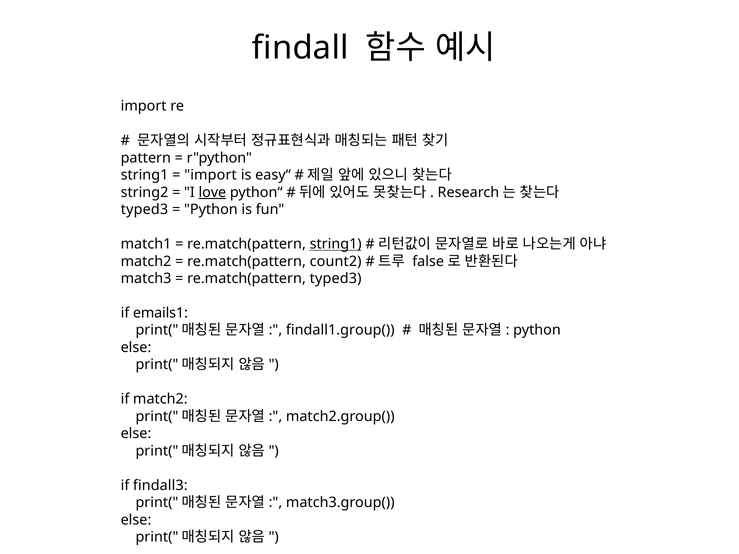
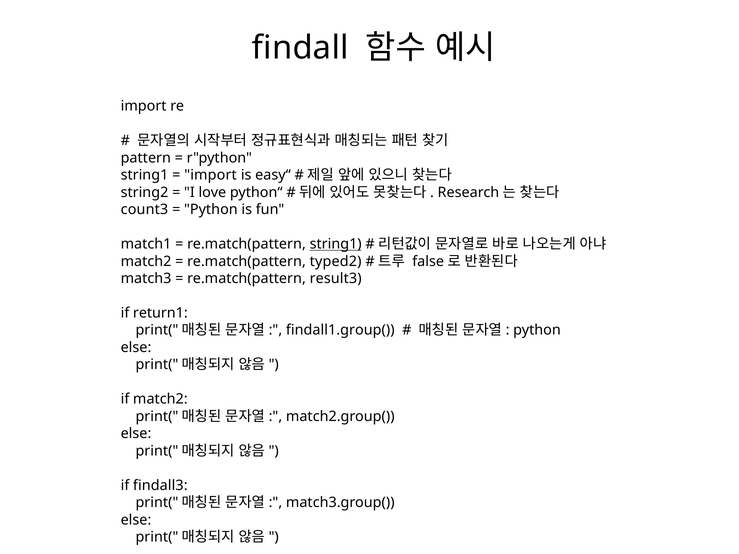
love underline: present -> none (212, 192)
typed3: typed3 -> count3 (144, 210)
count2: count2 -> typed2 (336, 261)
re.match(pattern typed3: typed3 -> result3 (336, 279)
emails1: emails1 -> return1 (160, 313)
